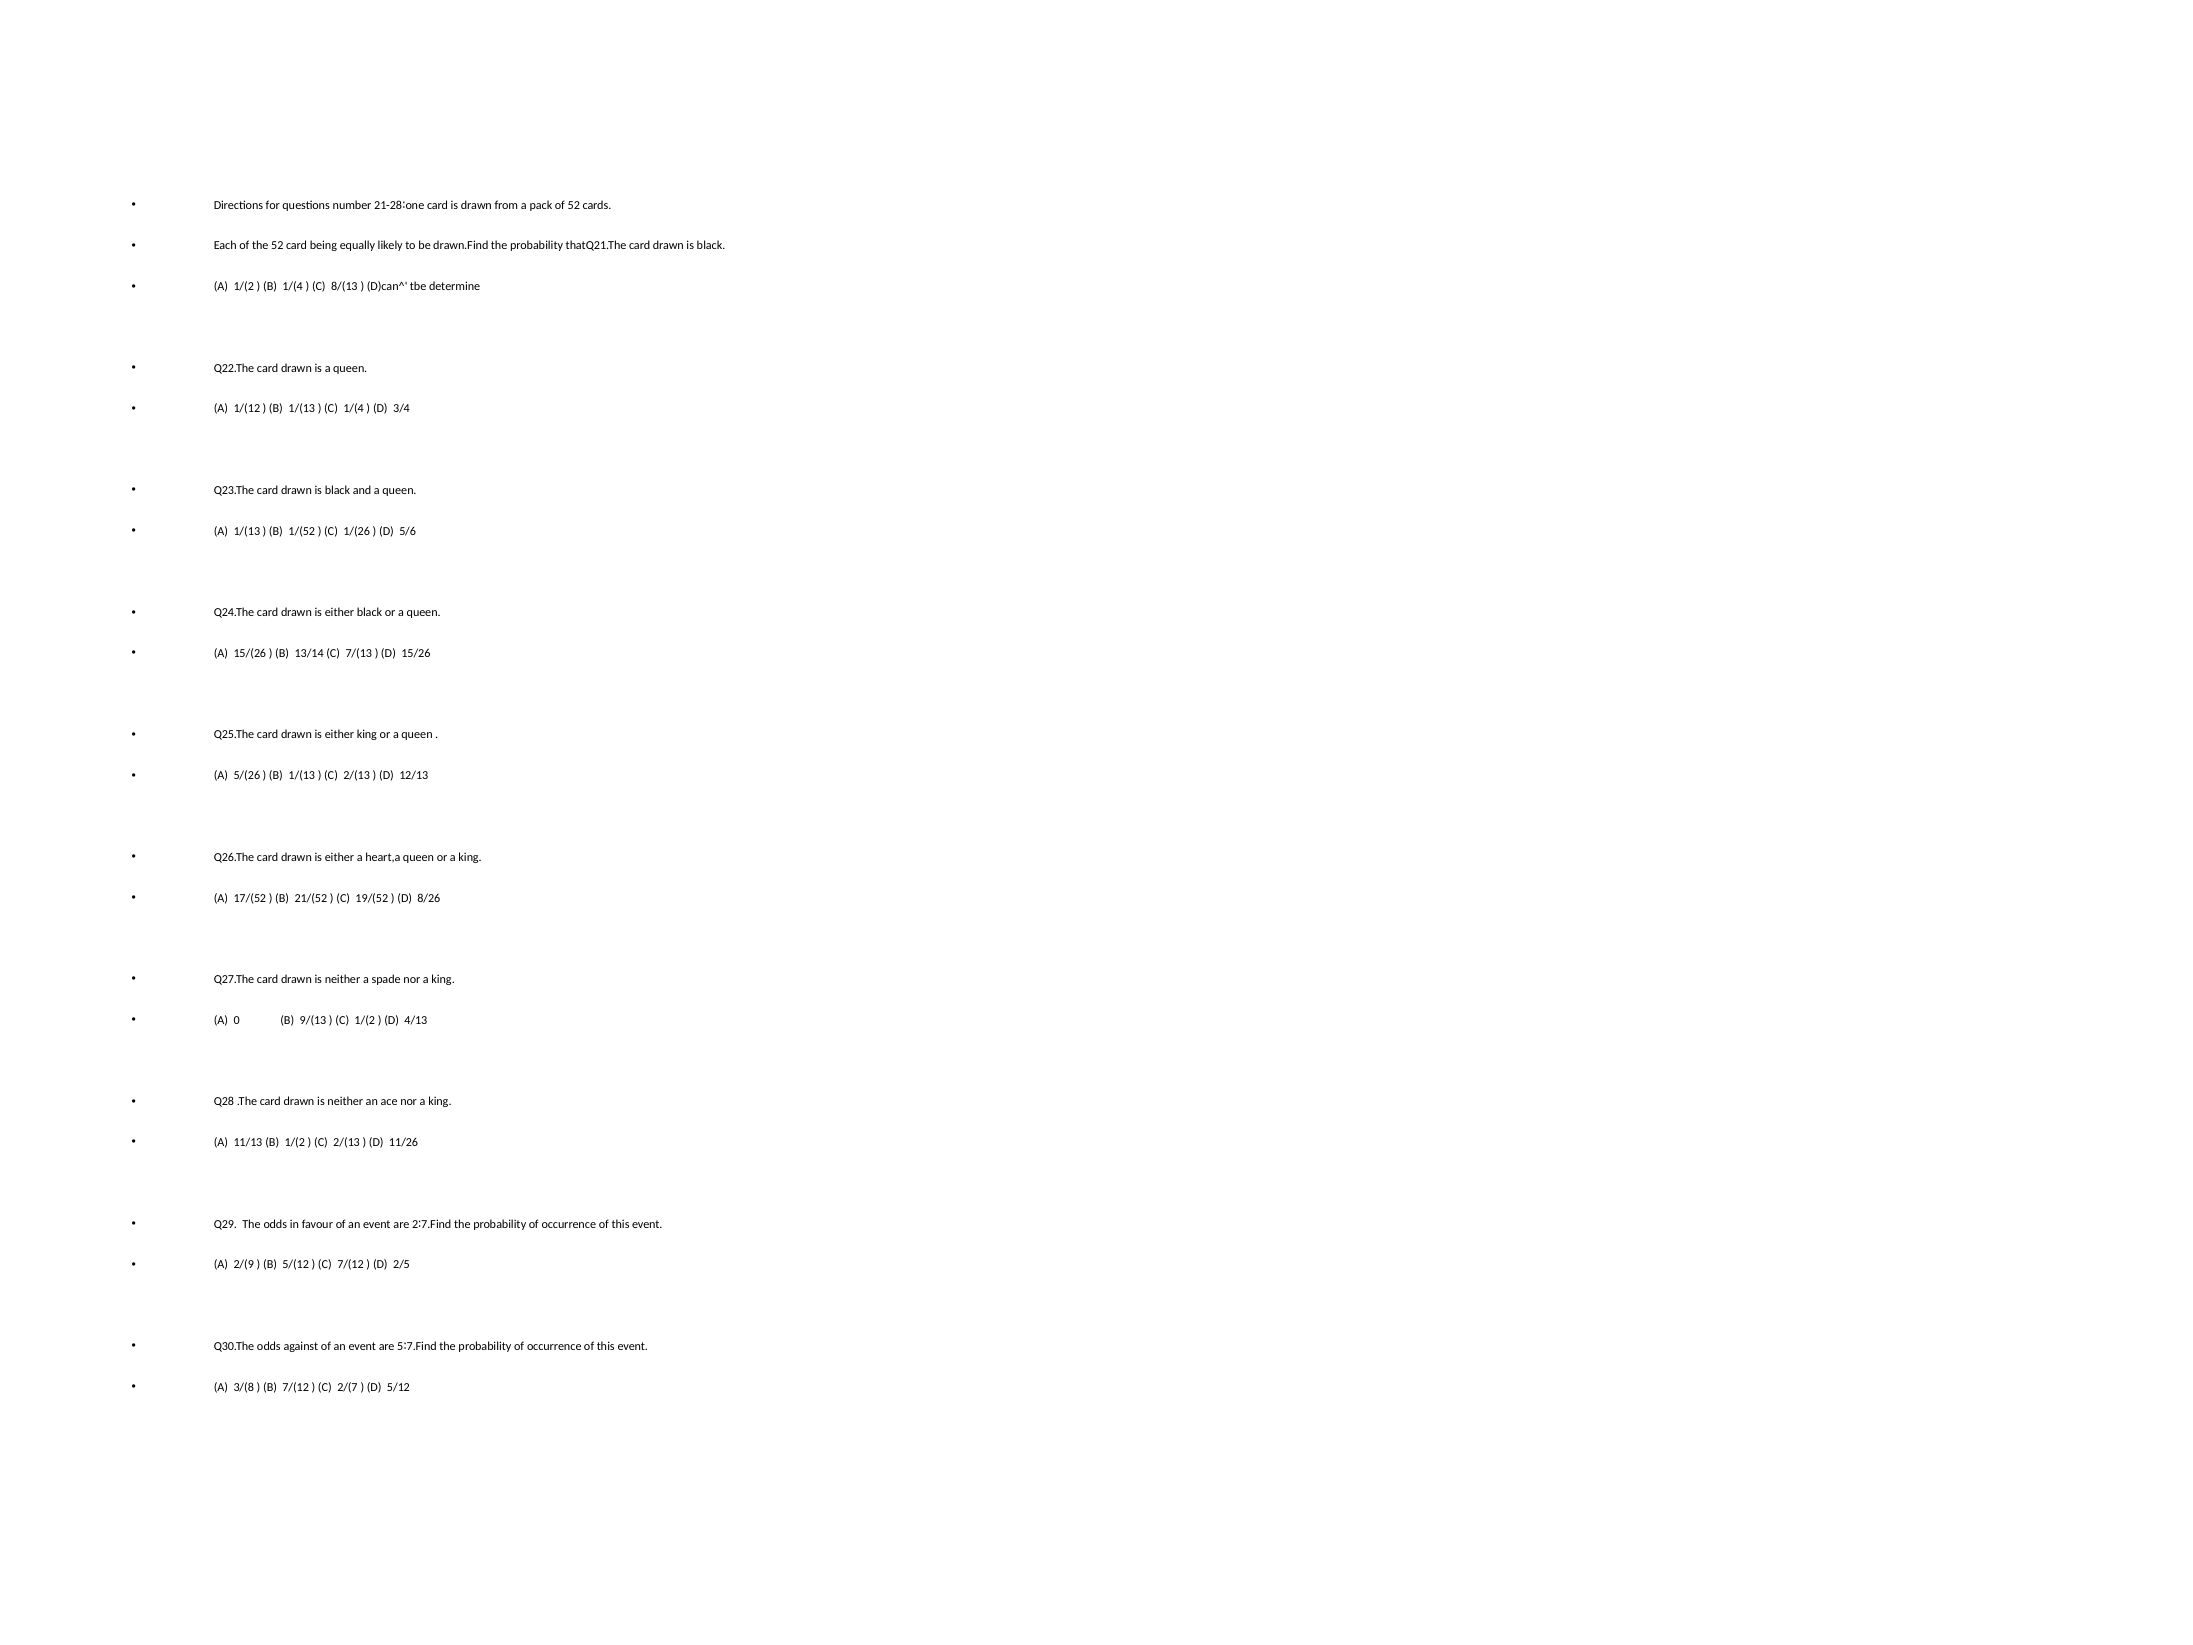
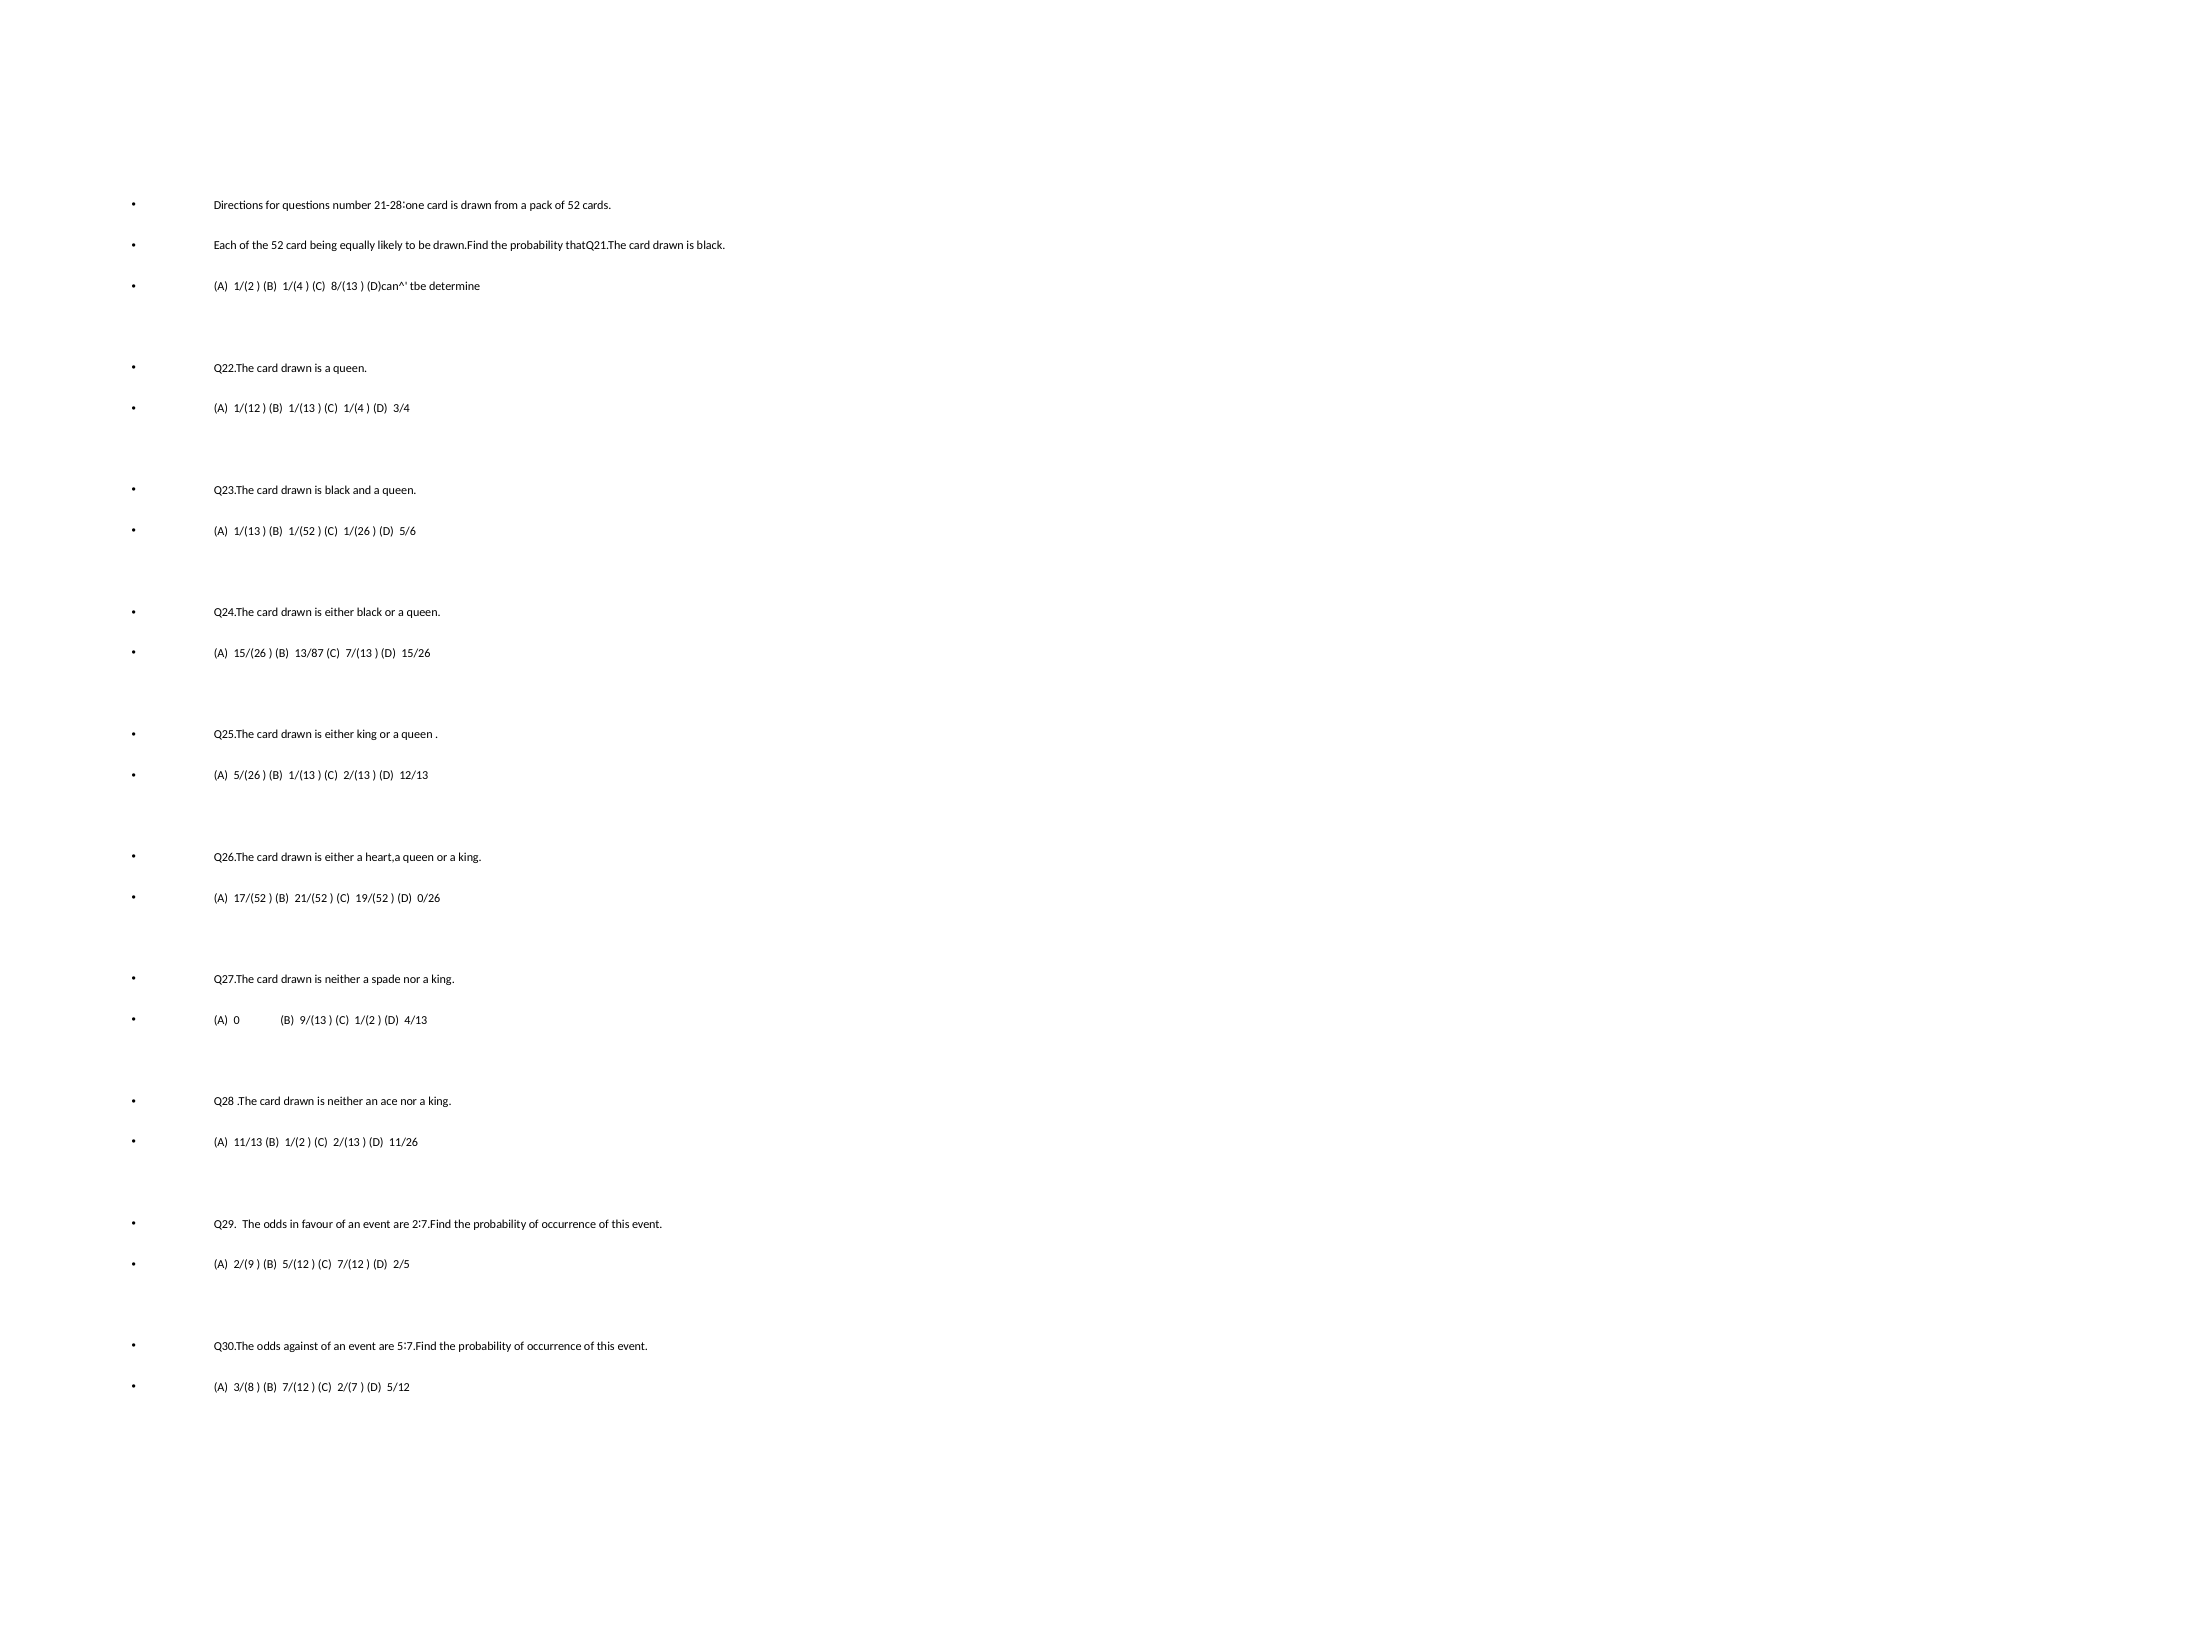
13/14: 13/14 -> 13/87 (309, 653)
8/26: 8/26 -> 0/26 (429, 898)
